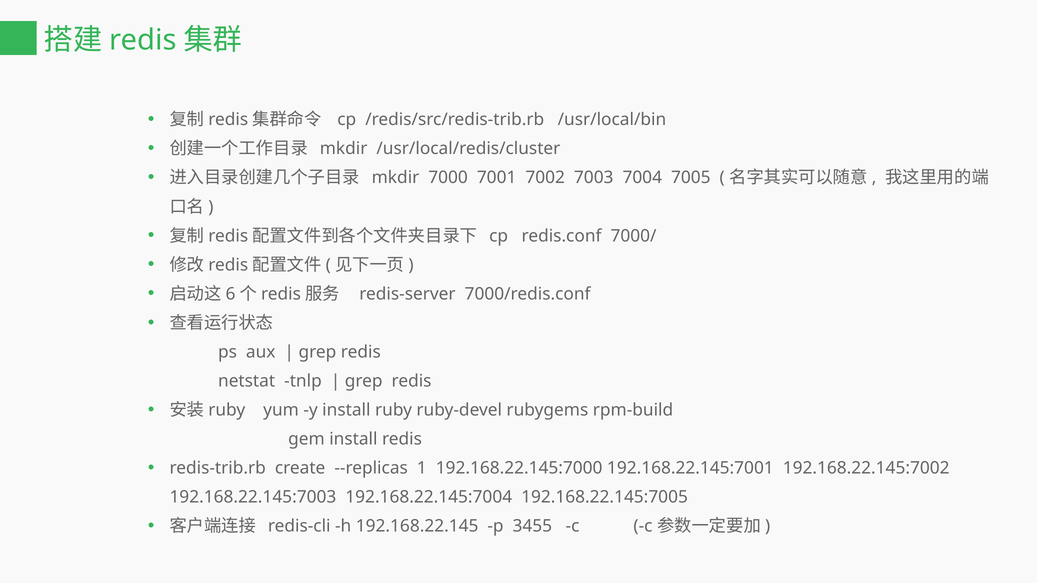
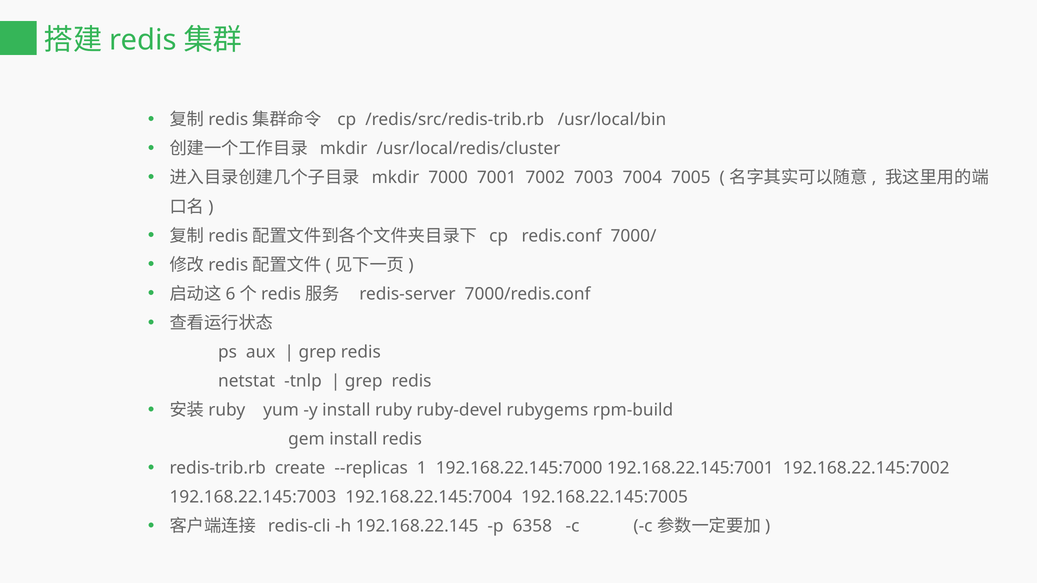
3455: 3455 -> 6358 (532, 527)
